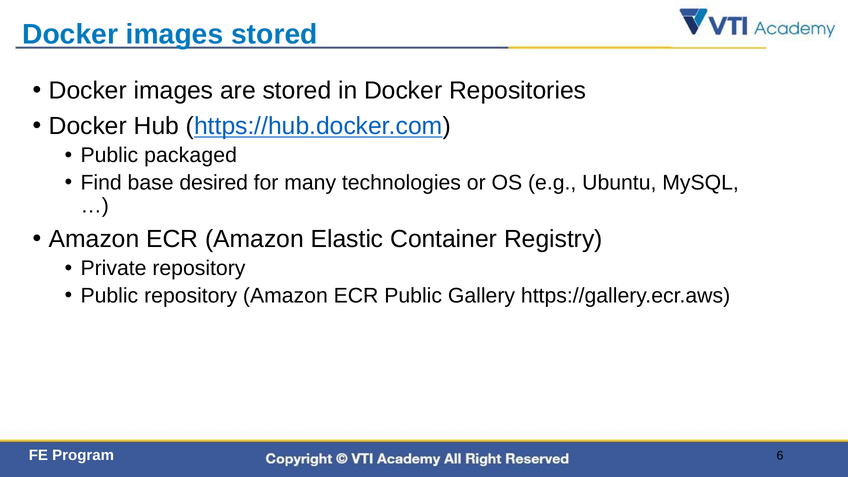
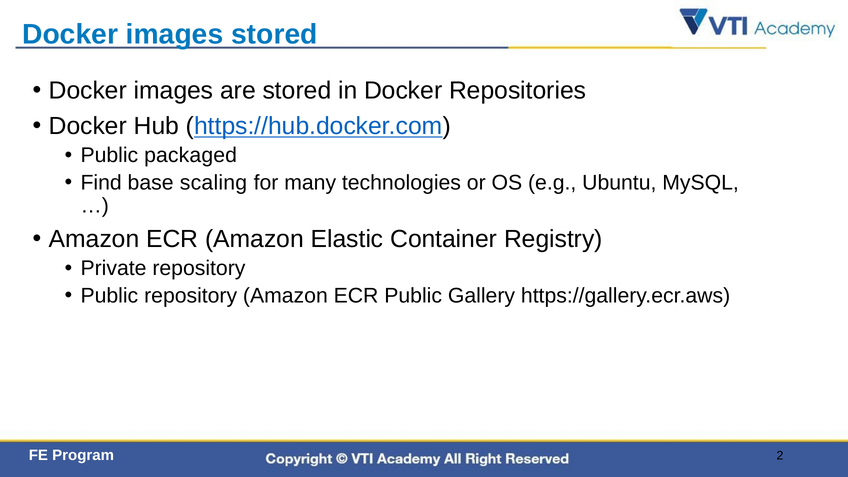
desired: desired -> scaling (214, 183)
6: 6 -> 2 (780, 456)
